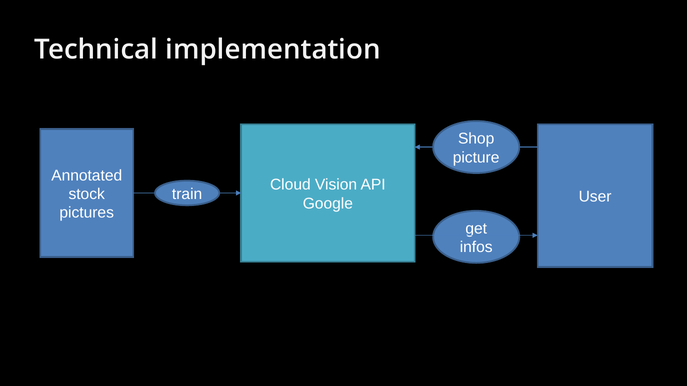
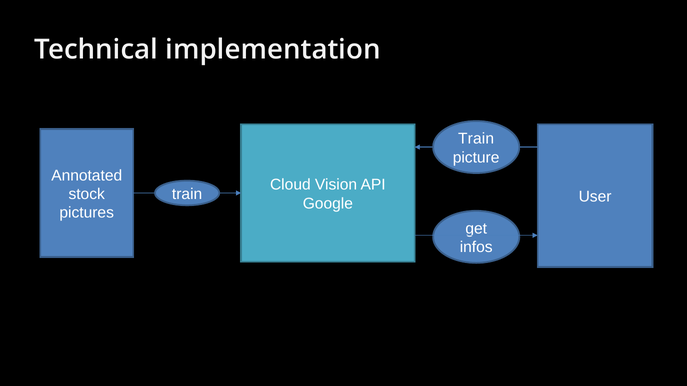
Shop: Shop -> Train (476, 139)
